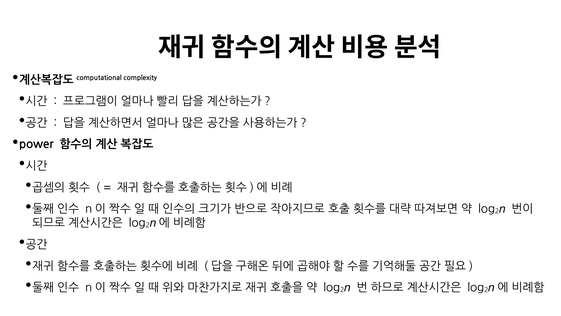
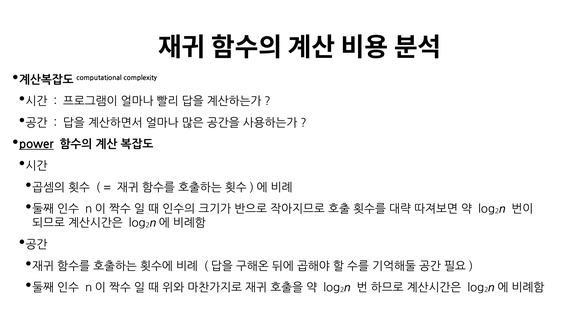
power underline: none -> present (36, 144)
